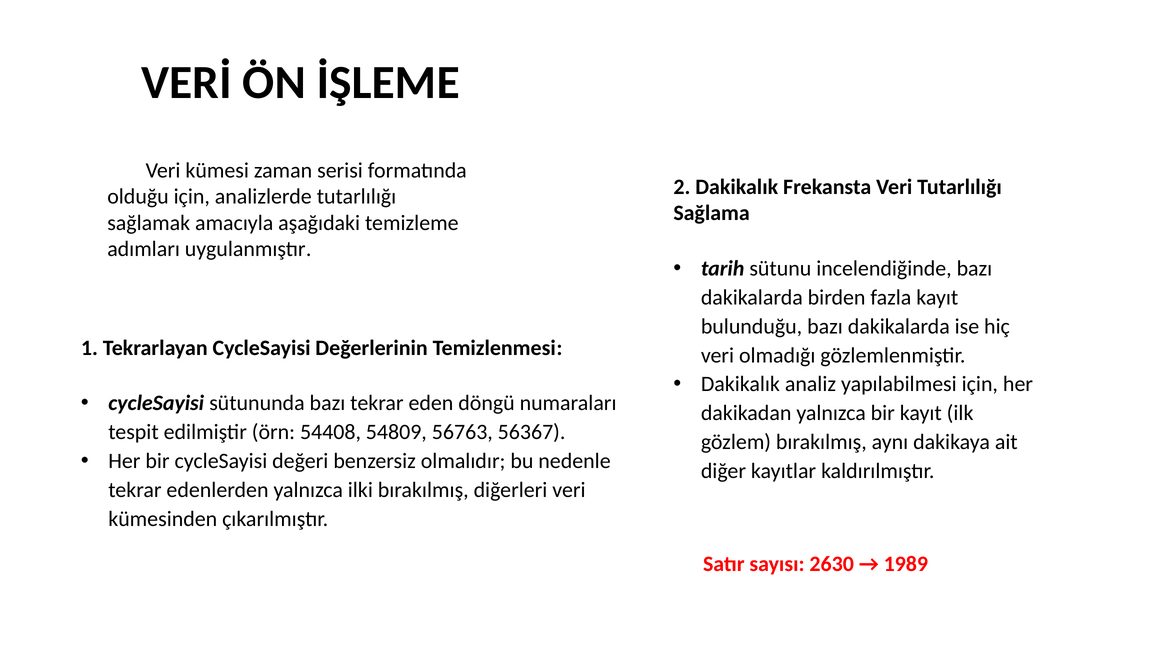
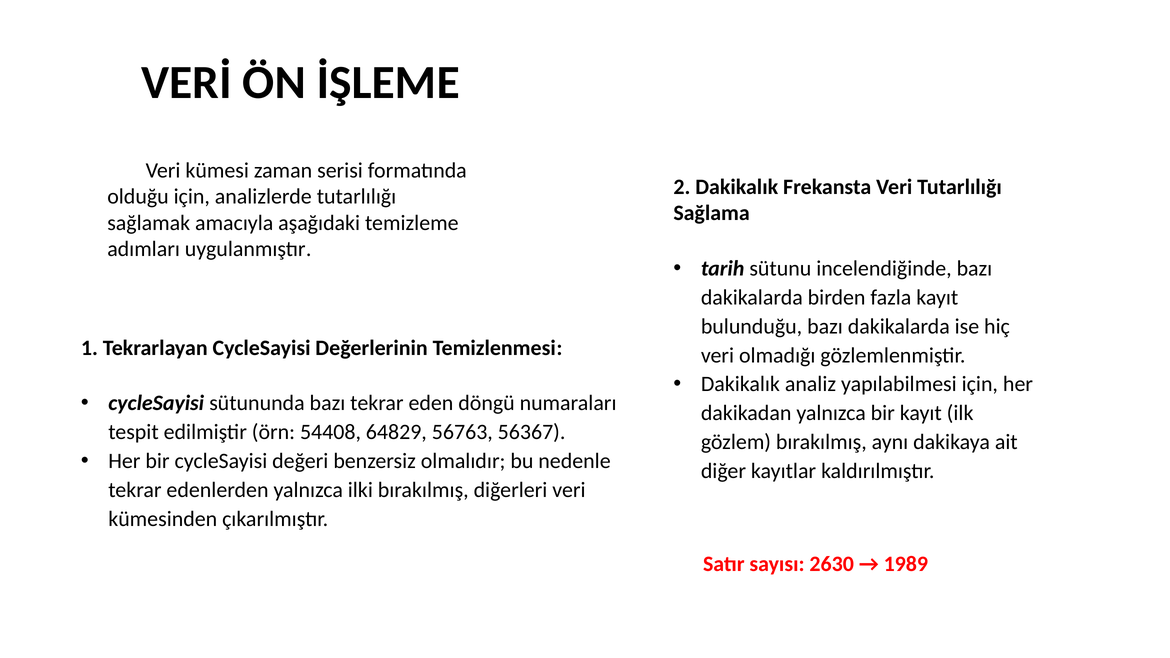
54809: 54809 -> 64829 (396, 432)
